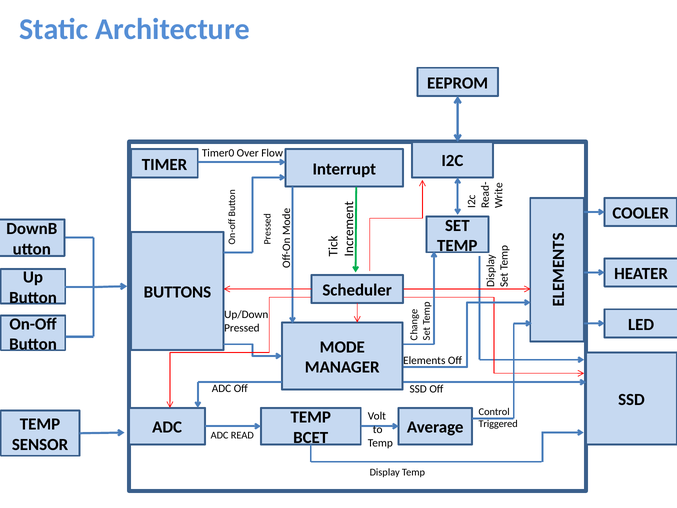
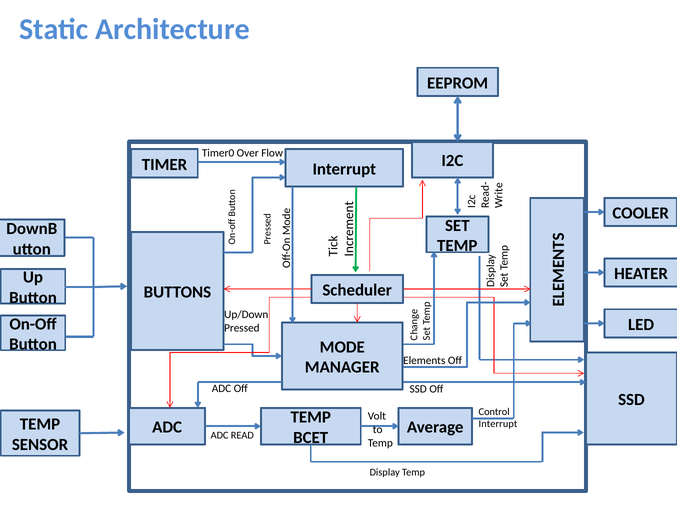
Triggered: Triggered -> Interrupt (498, 424)
